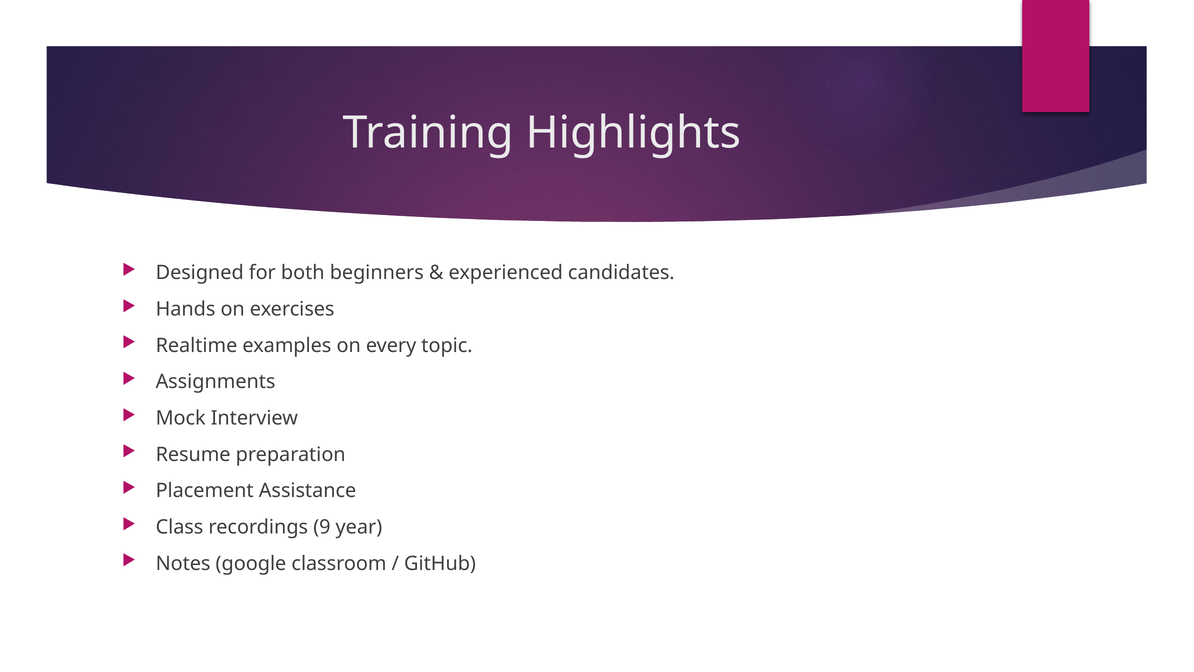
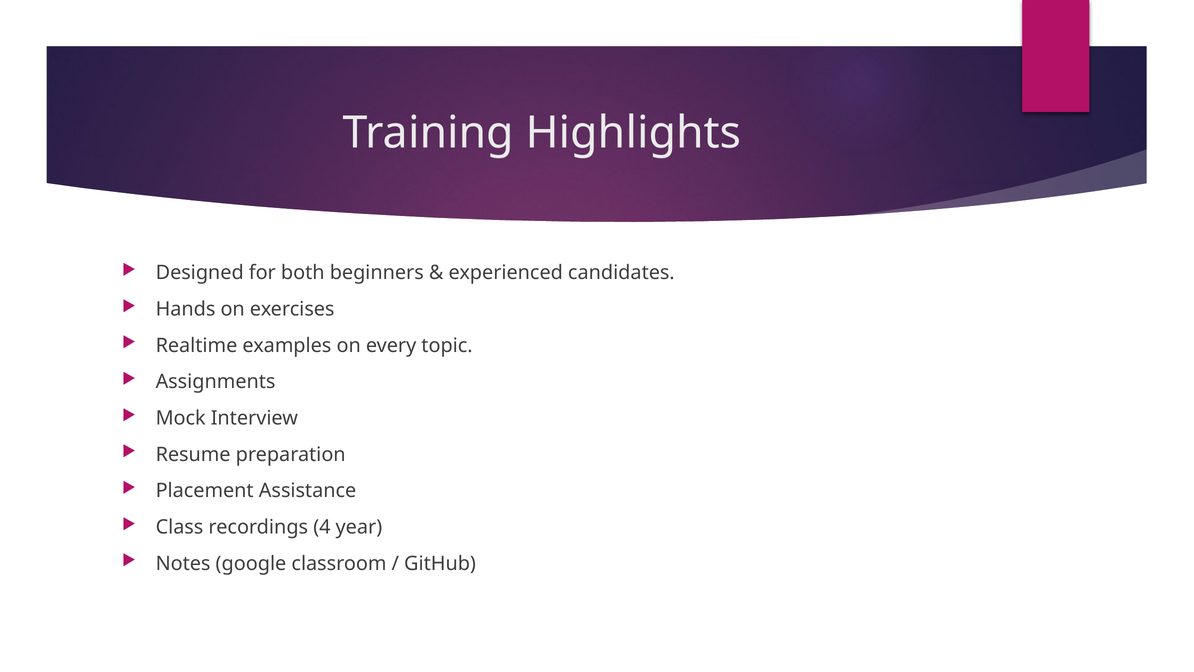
9: 9 -> 4 (322, 527)
